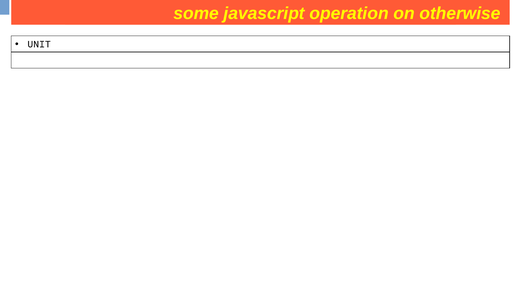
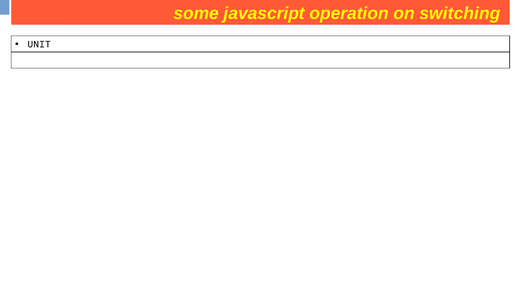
otherwise: otherwise -> switching (460, 14)
